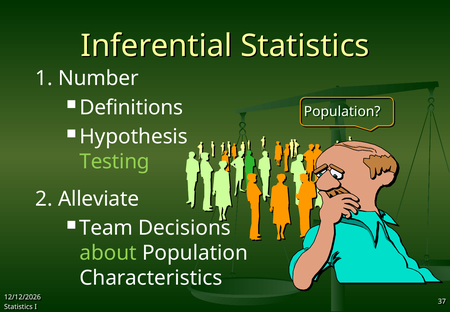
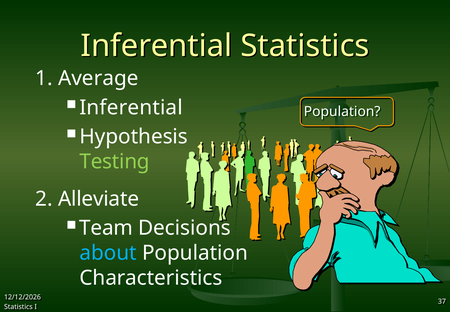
Number: Number -> Average (98, 78)
Definitions: Definitions -> Inferential (131, 107)
about colour: light green -> light blue (108, 253)
